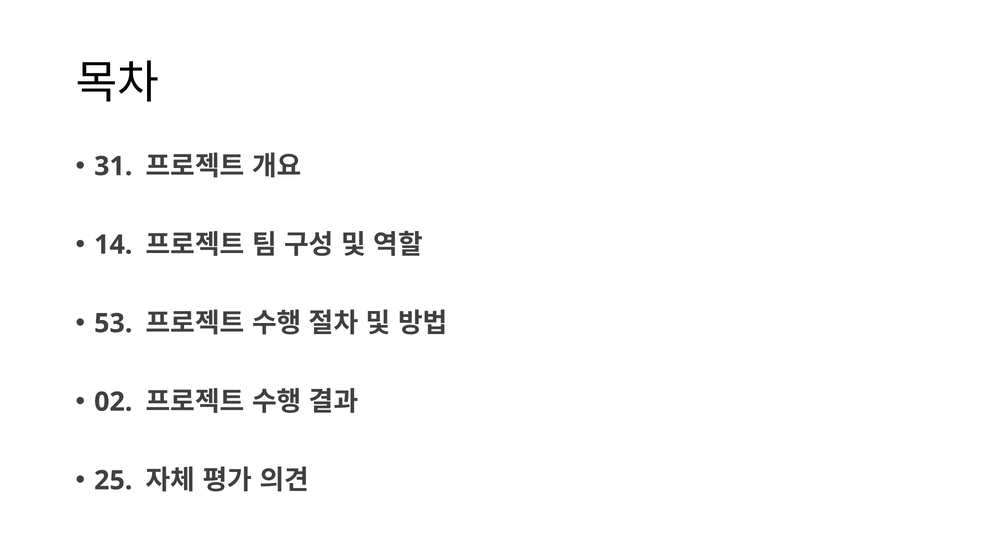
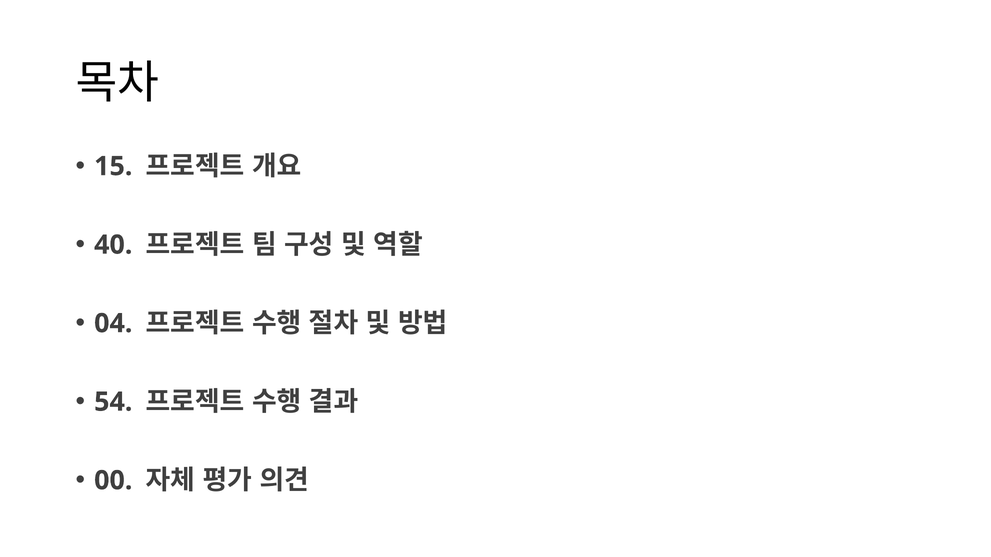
31: 31 -> 15 (113, 166)
14: 14 -> 40 (113, 245)
53: 53 -> 04 (113, 324)
02: 02 -> 54 (113, 402)
25: 25 -> 00 (113, 481)
